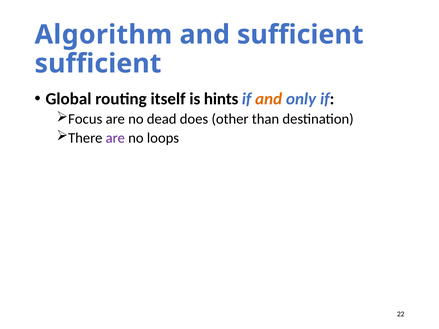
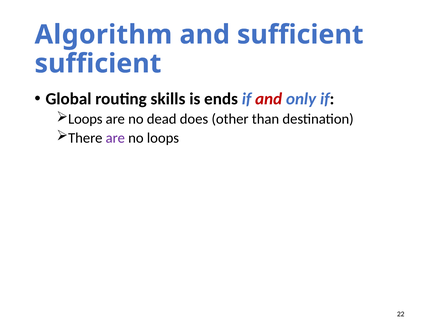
itself: itself -> skills (168, 99)
hints: hints -> ends (221, 99)
and colour: orange -> red (269, 99)
Focus: Focus -> Loops (85, 119)
